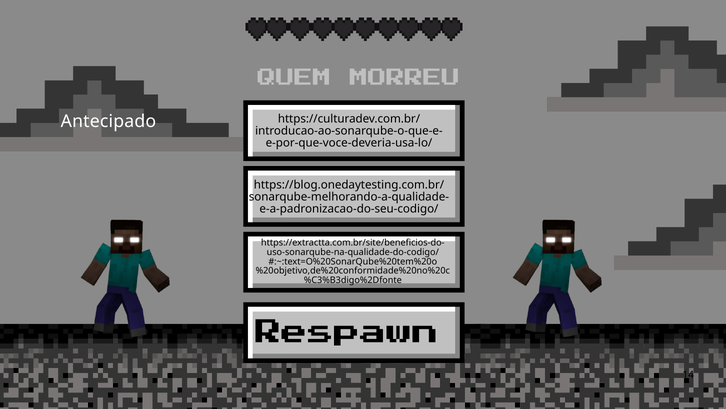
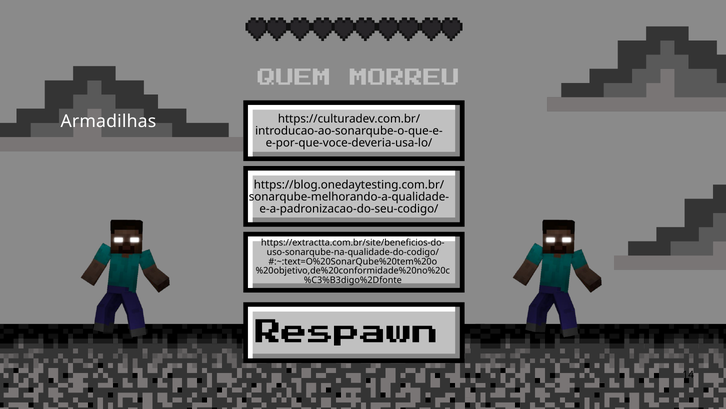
Antecipado: Antecipado -> Armadilhas (108, 121)
